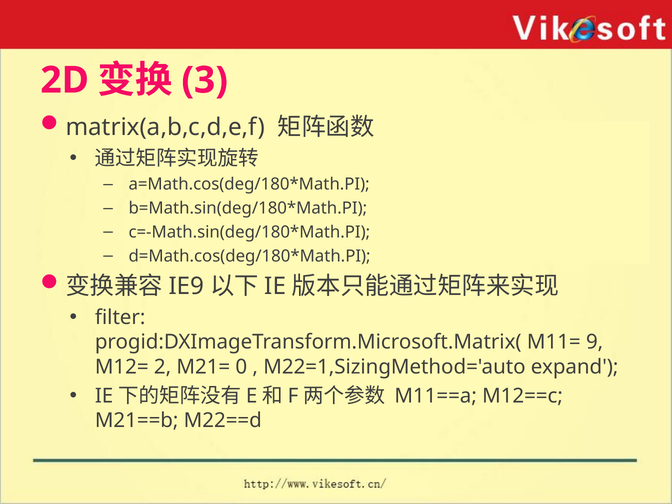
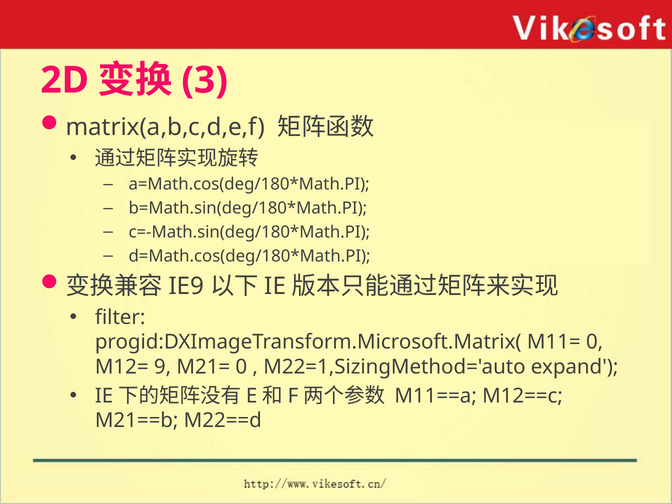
M11= 9: 9 -> 0 (595, 342)
2: 2 -> 9 (163, 367)
